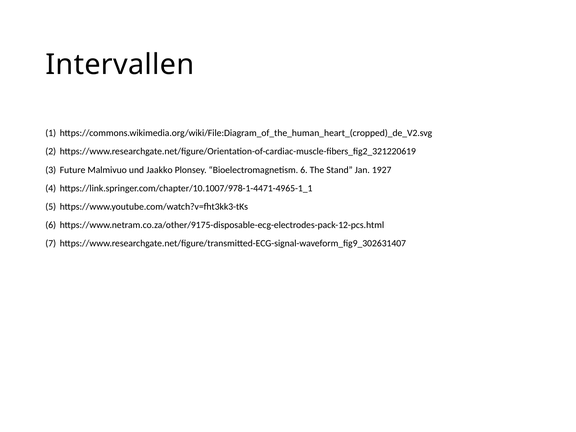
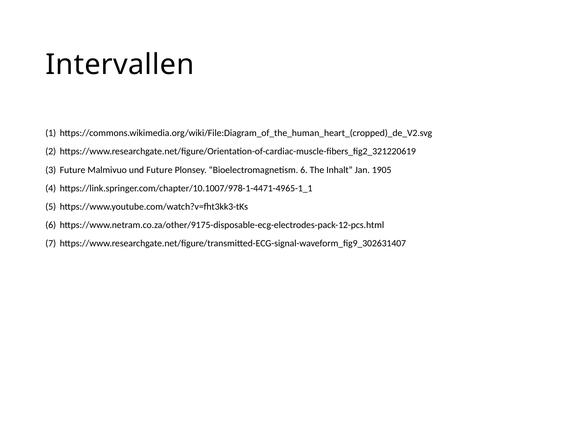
und Jaakko: Jaakko -> Future (159, 170)
Stand: Stand -> Inhalt (340, 170)
1927: 1927 -> 1905 (382, 170)
